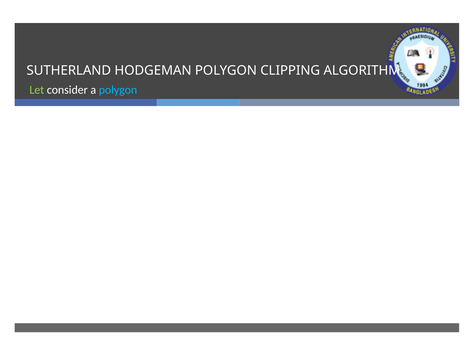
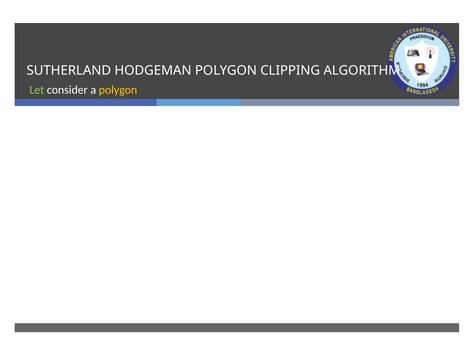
polygon colour: light blue -> yellow (118, 90)
